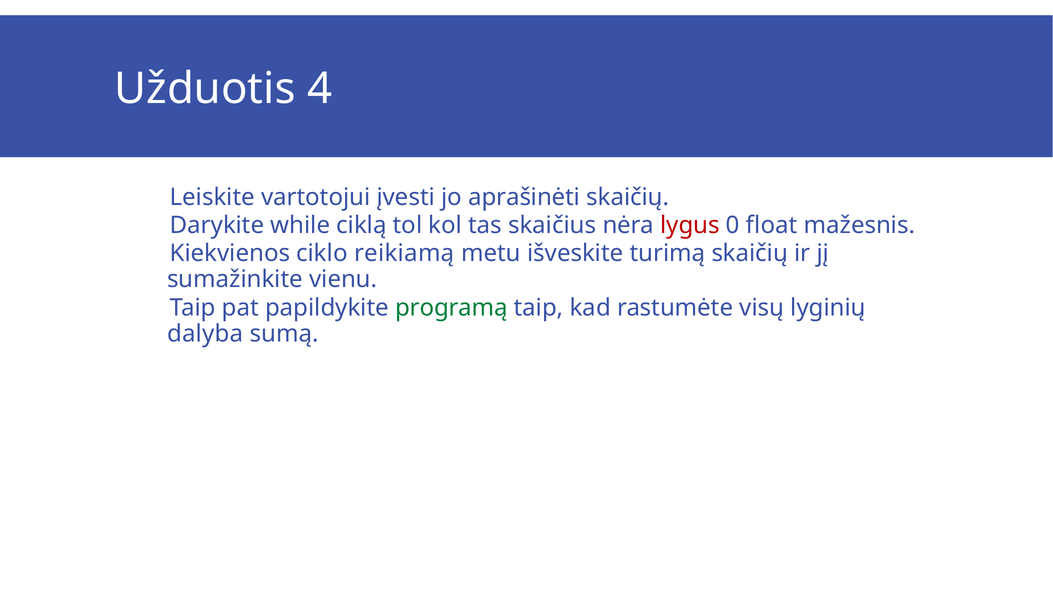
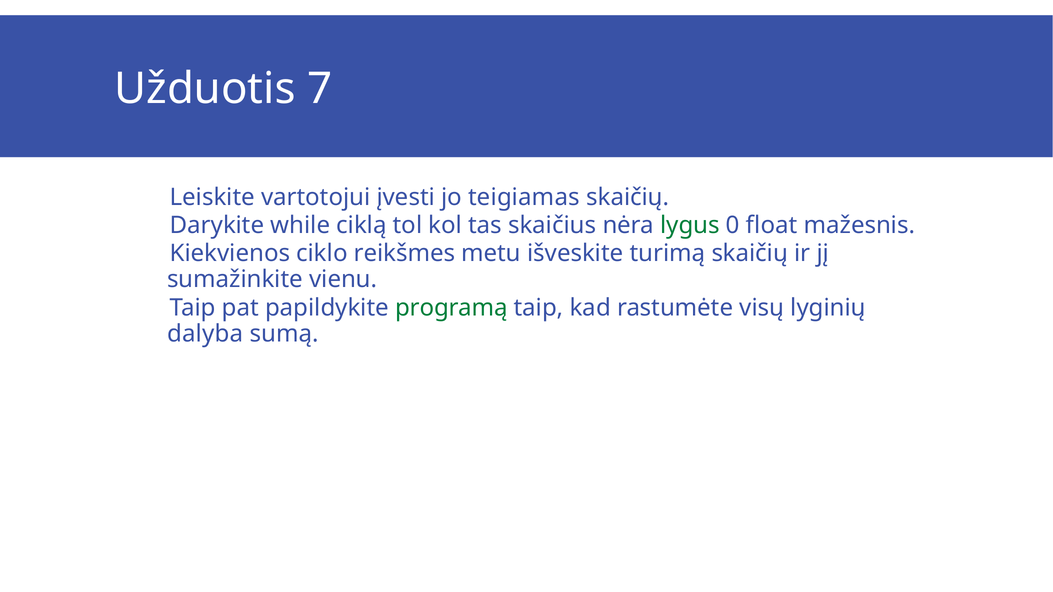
4: 4 -> 7 (320, 89)
aprašinėti: aprašinėti -> teigiamas (524, 197)
lygus colour: red -> green (690, 225)
reikiamą: reikiamą -> reikšmes (404, 254)
